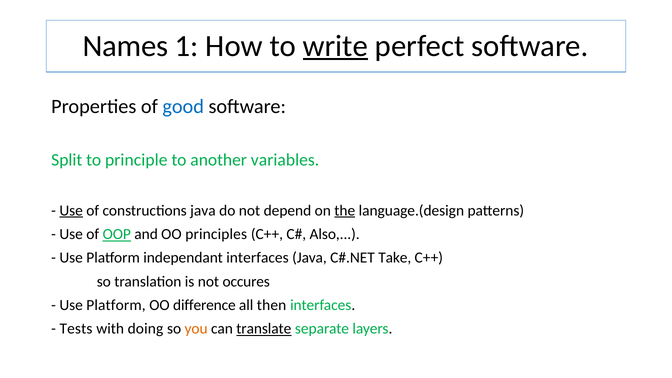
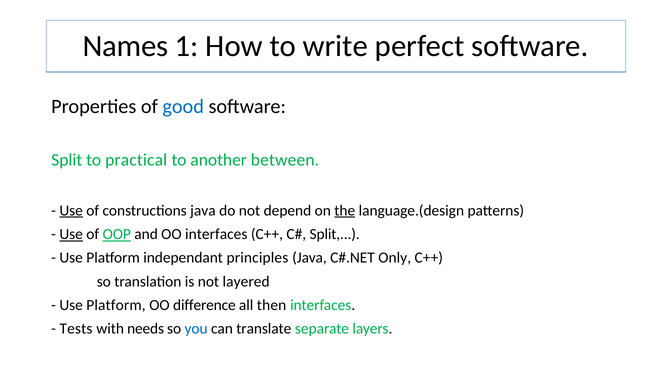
write underline: present -> none (335, 46)
principle: principle -> practical (136, 160)
variables: variables -> between (285, 160)
Use underline: none -> present (71, 234)
OO principles: principles -> interfaces (216, 234)
Also: Also -> Split (335, 234)
independant interfaces: interfaces -> principles (257, 258)
Take: Take -> Only (395, 258)
occures: occures -> layered (246, 281)
doing: doing -> needs (146, 329)
you colour: orange -> blue (196, 329)
translate underline: present -> none (264, 329)
